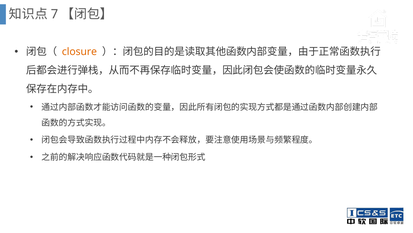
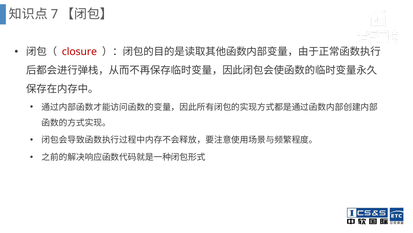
closure colour: orange -> red (79, 52)
